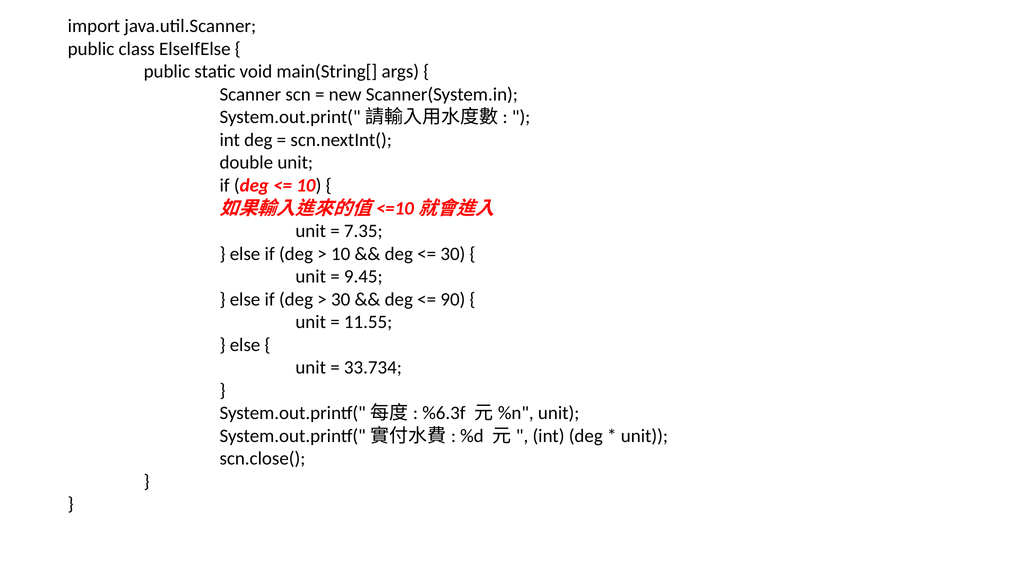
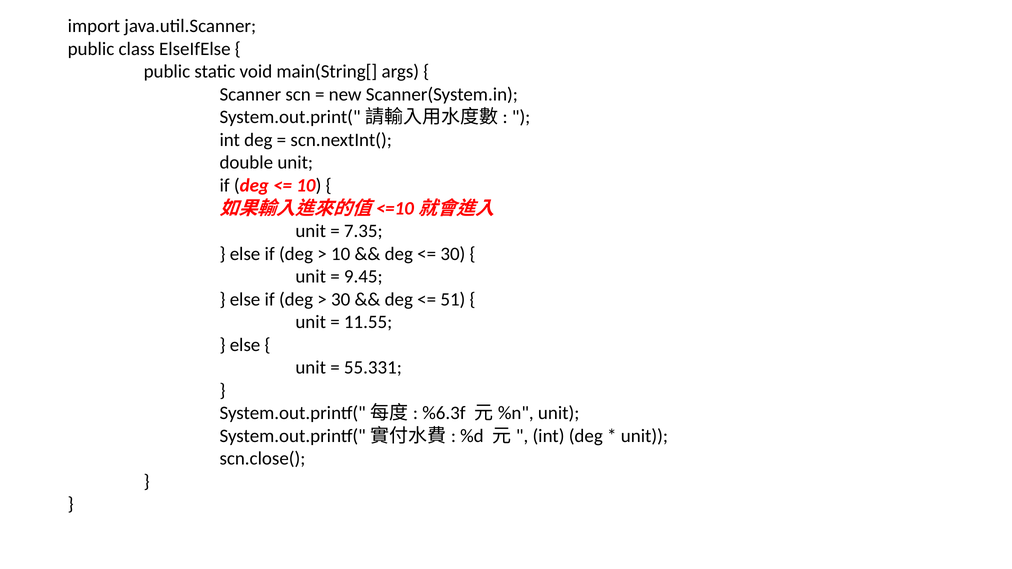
90: 90 -> 51 (453, 299)
33.734: 33.734 -> 55.331 (373, 368)
